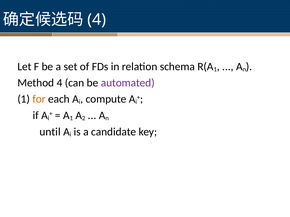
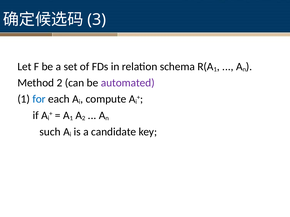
4: 4 -> 3 (97, 20)
Method 4: 4 -> 2 (59, 83)
for colour: orange -> blue (39, 99)
until: until -> such (50, 132)
